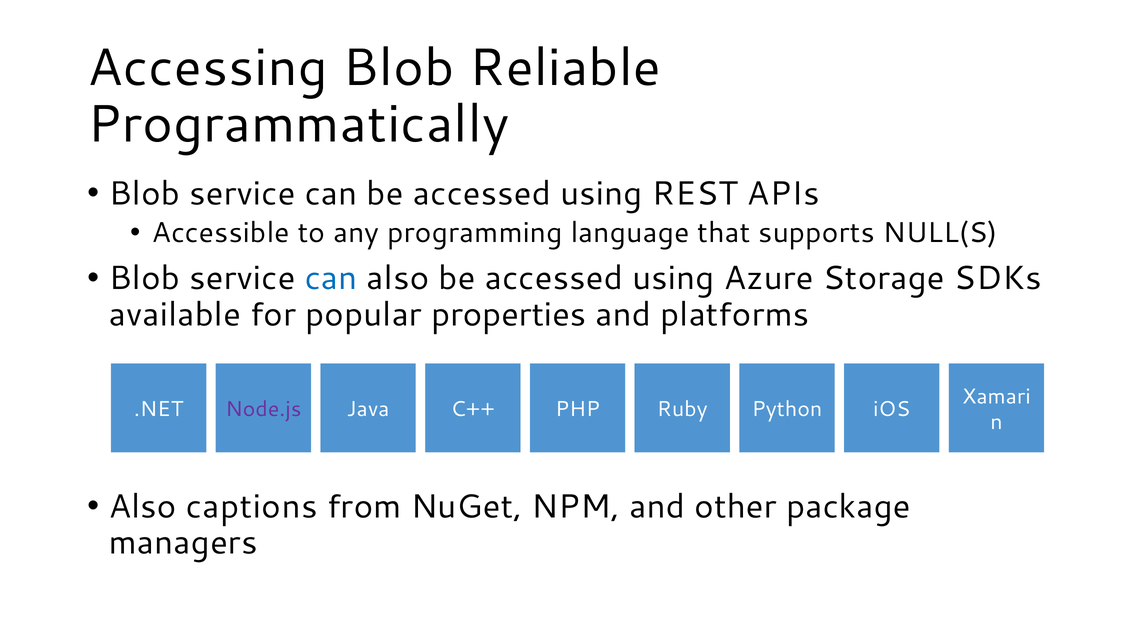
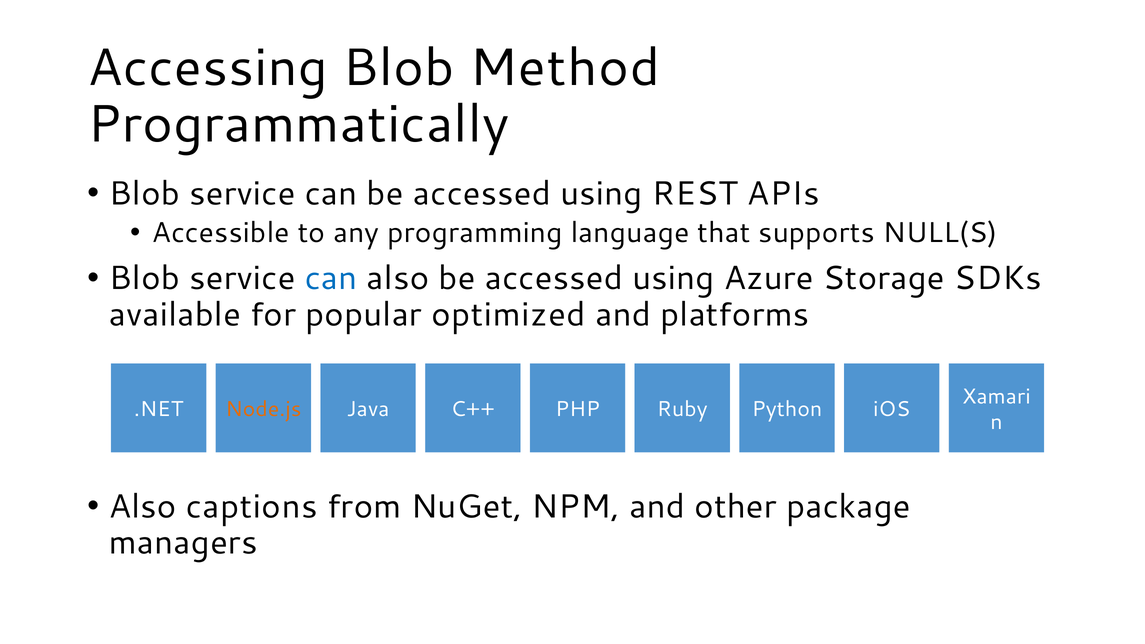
Reliable: Reliable -> Method (565, 68)
properties: properties -> optimized (508, 315)
Node.js colour: purple -> orange (263, 409)
